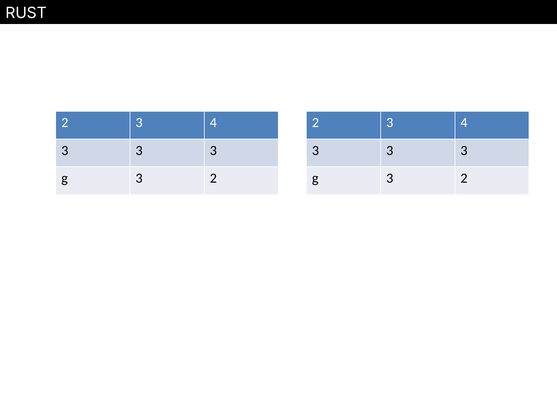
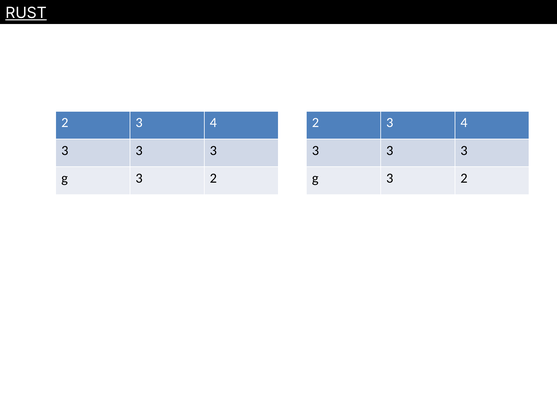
RUST underline: none -> present (26, 13)
